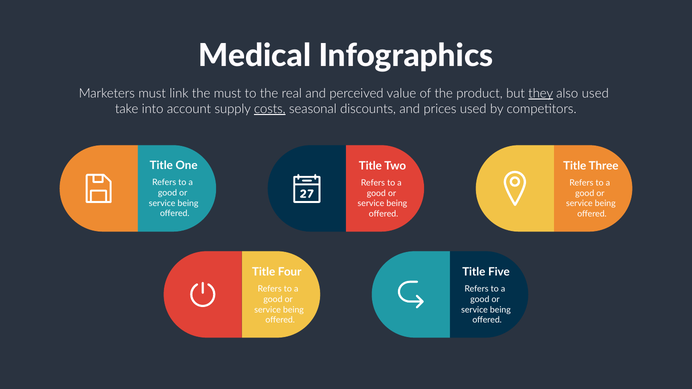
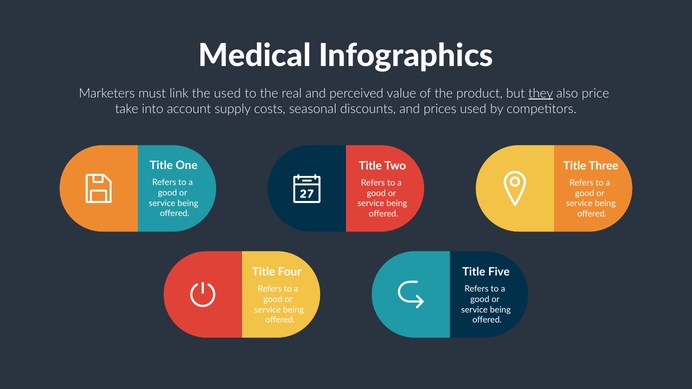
the must: must -> used (227, 94)
also used: used -> price (595, 94)
costs underline: present -> none (270, 109)
